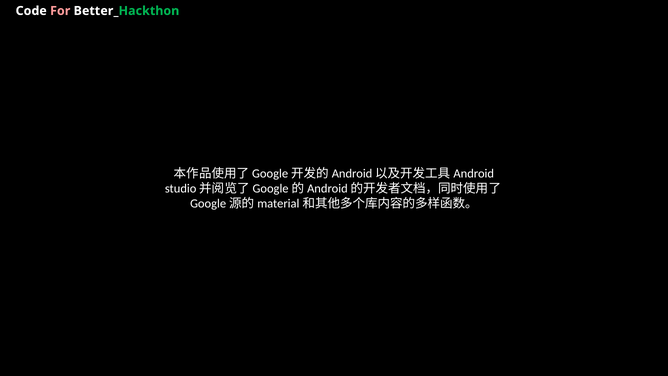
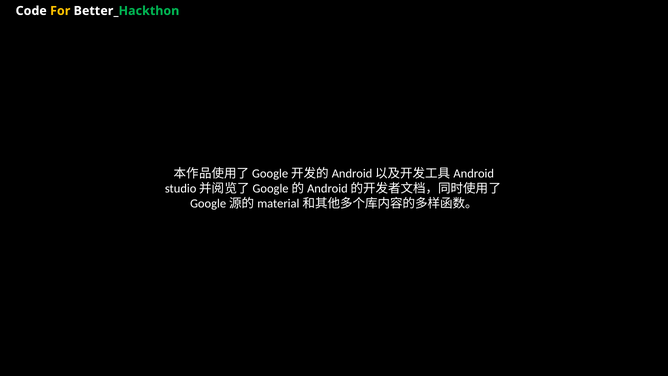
For colour: pink -> yellow (60, 11)
